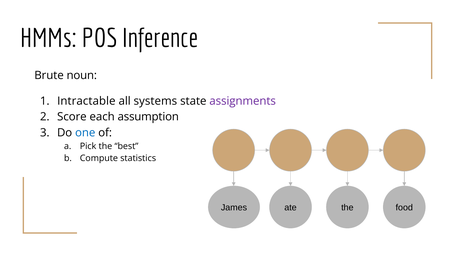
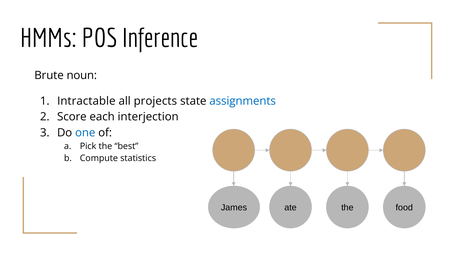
systems: systems -> projects (155, 101)
assignments colour: purple -> blue (243, 101)
assumption: assumption -> interjection (148, 117)
